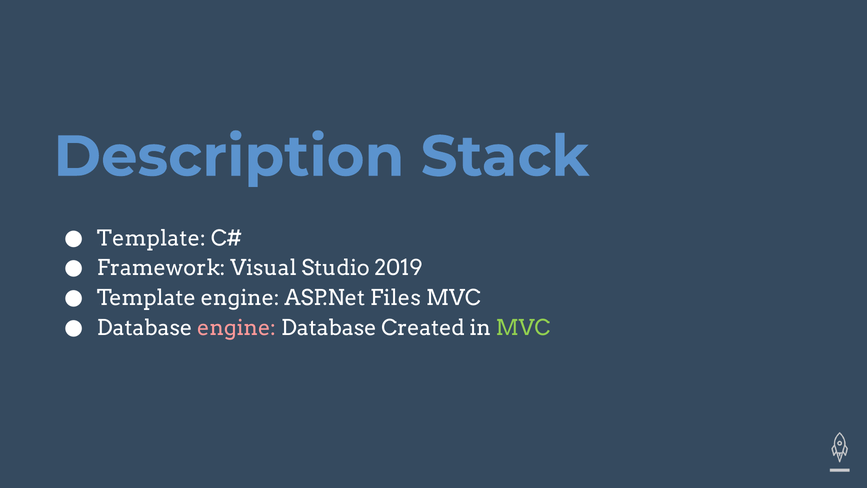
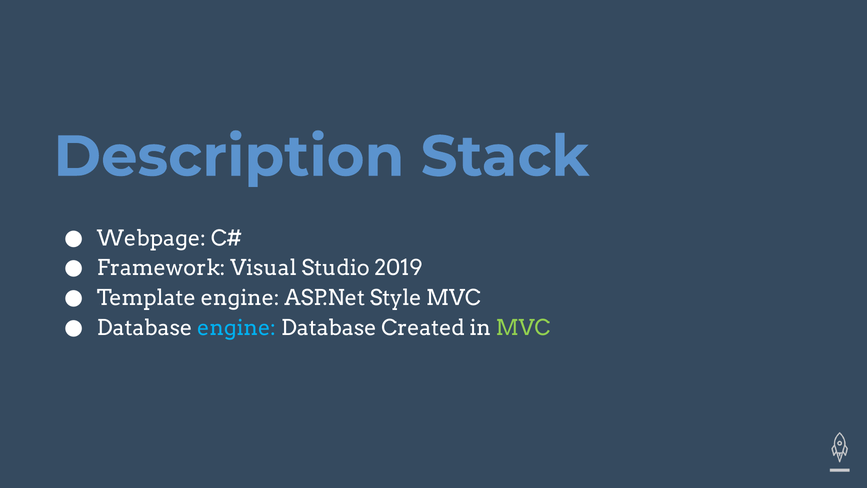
Template: Template -> Webpage (151, 238)
Files: Files -> Style (396, 298)
engine colour: pink -> light blue (237, 328)
